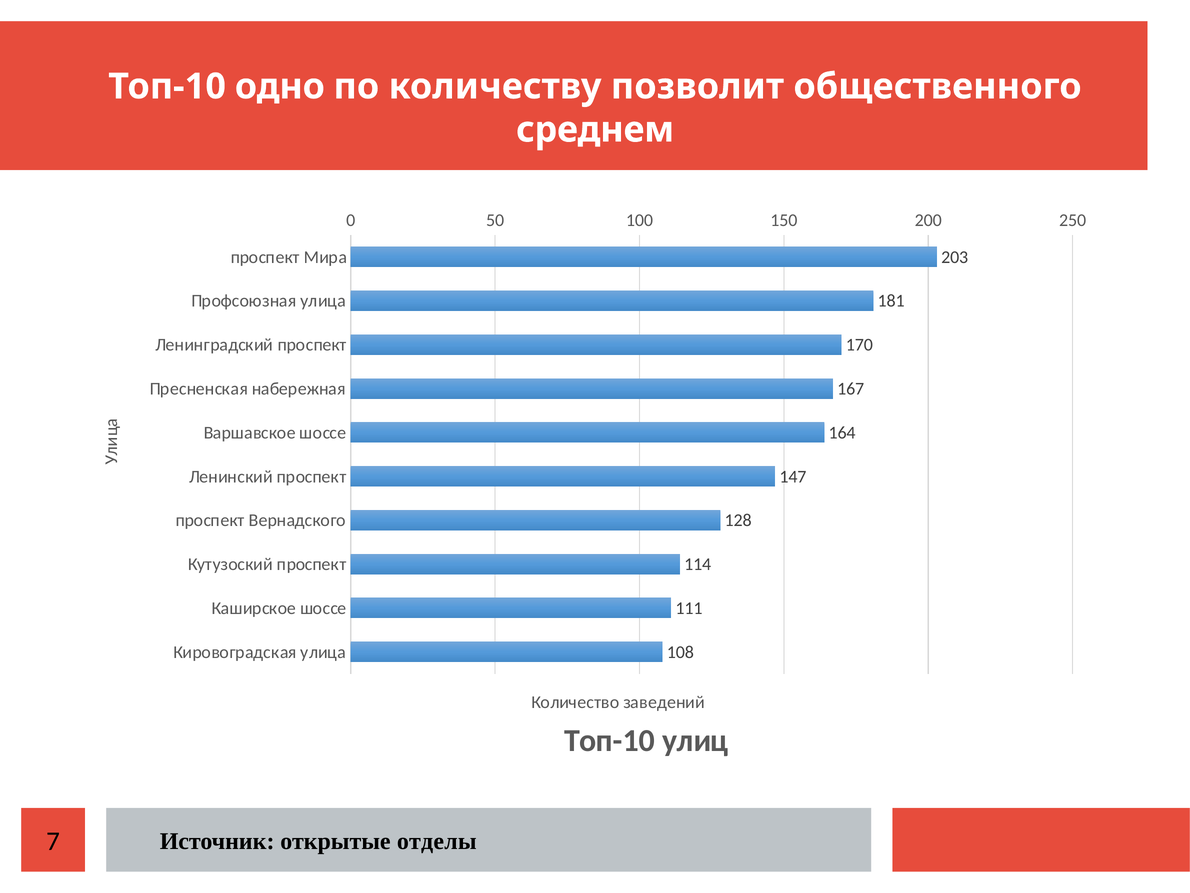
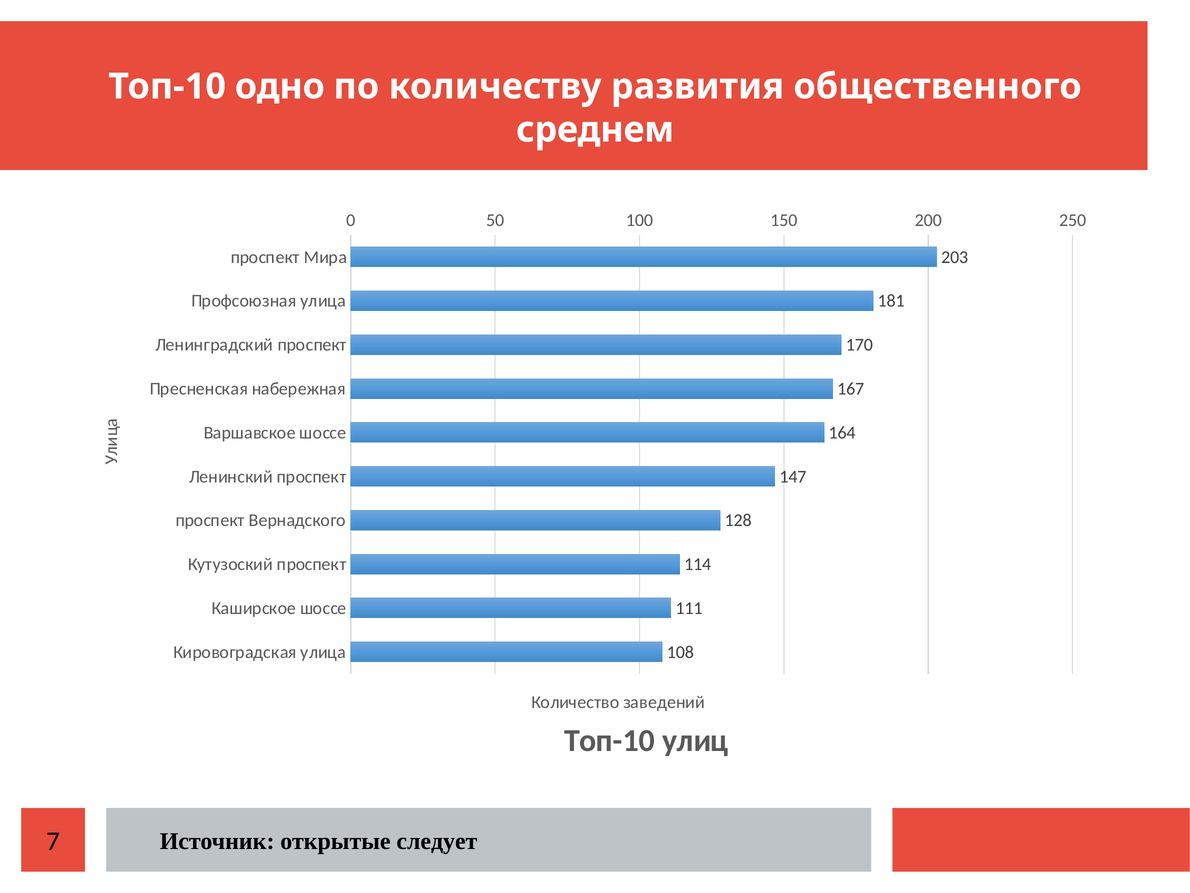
позволит: позволит -> развития (697, 86)
отделы: отделы -> следует (437, 841)
